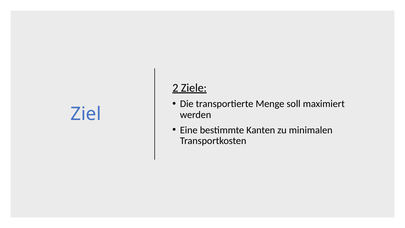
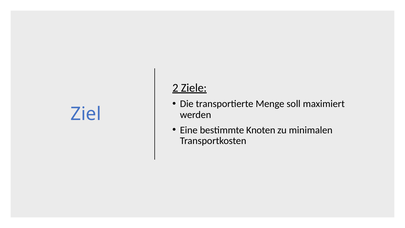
Kanten: Kanten -> Knoten (261, 130)
